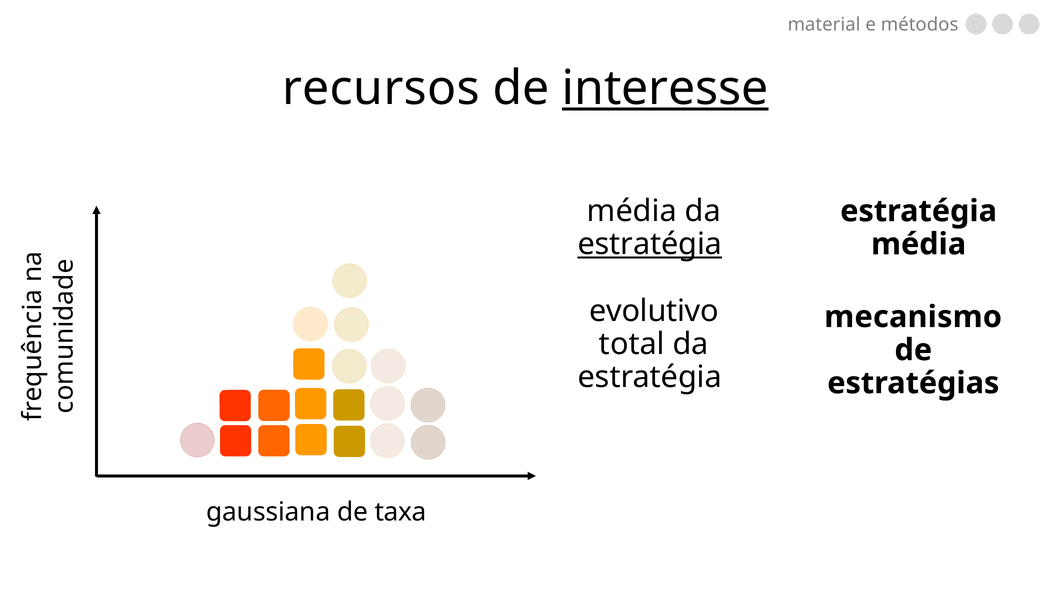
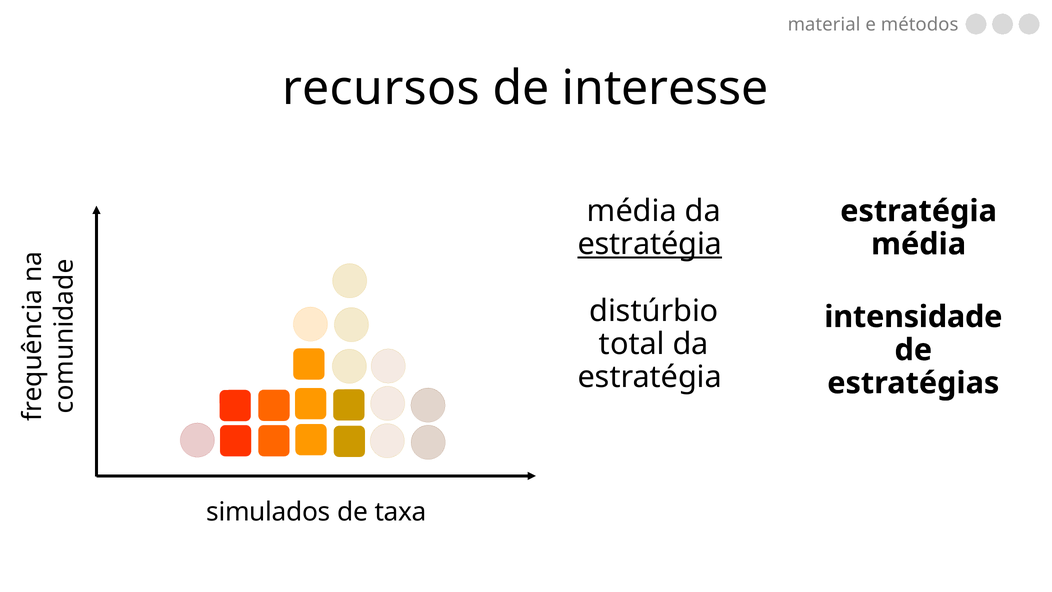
interesse underline: present -> none (665, 88)
evolutivo: evolutivo -> distúrbio (654, 311)
mecanismo: mecanismo -> intensidade (913, 317)
gaussiana: gaussiana -> simulados (268, 512)
